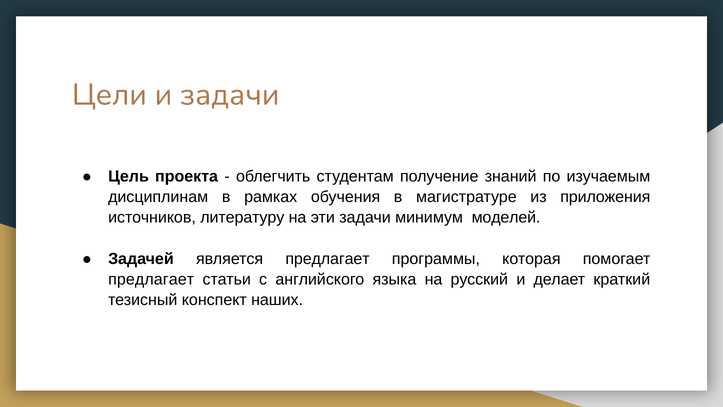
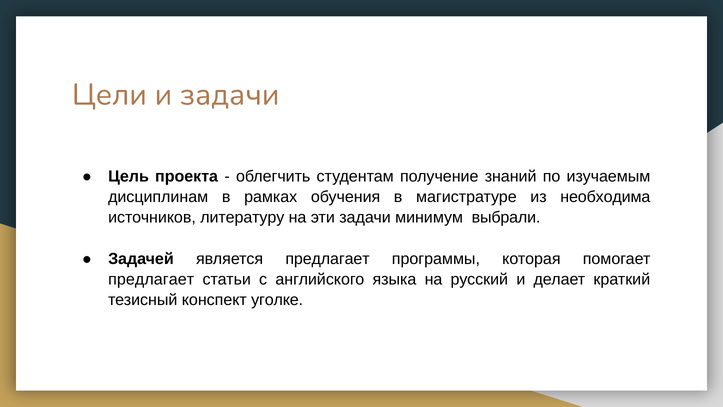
приложения: приложения -> необходима (605, 197)
моделей: моделей -> выбрали (506, 218)
наших: наших -> уголке (277, 300)
